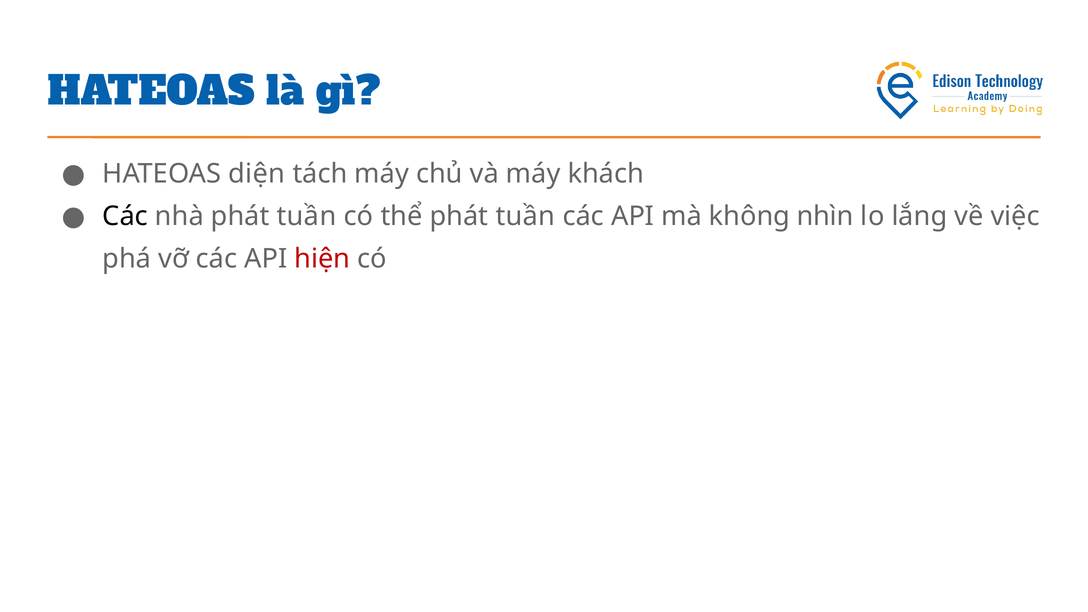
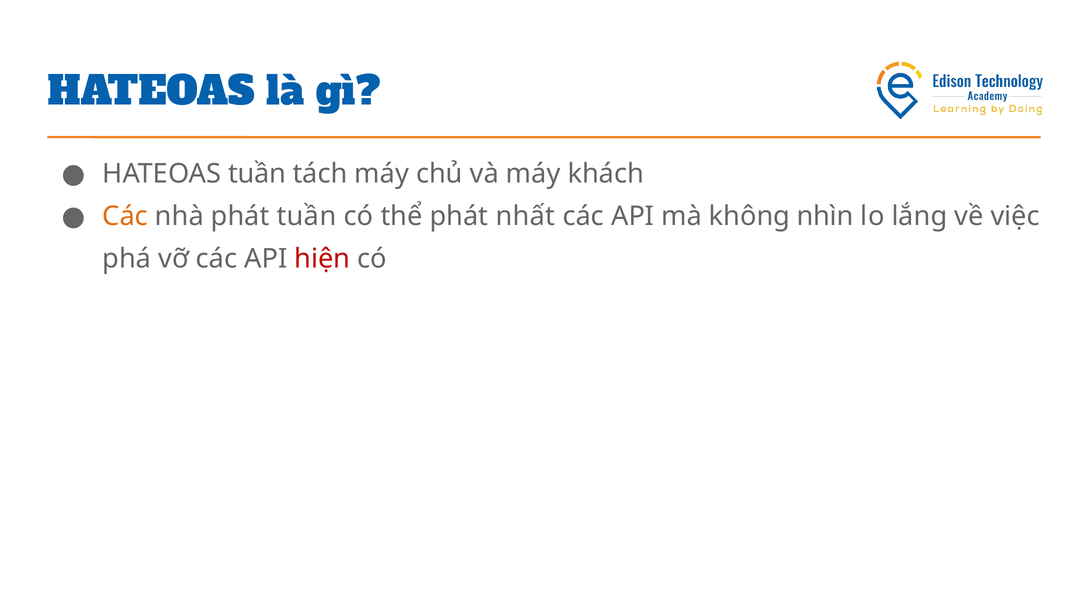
HATEOAS diện: diện -> tuần (257, 174)
Các colour: black -> orange (125, 216)
thể phát tuần: tuần -> nhất (525, 216)
